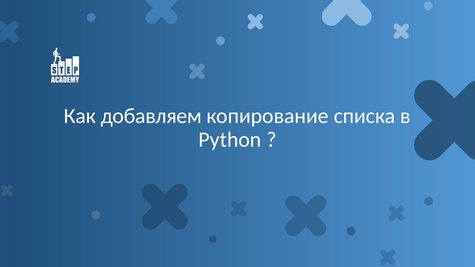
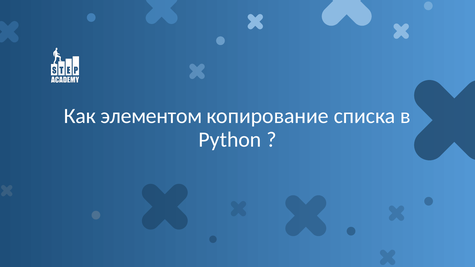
добавляем: добавляем -> элементом (151, 116)
